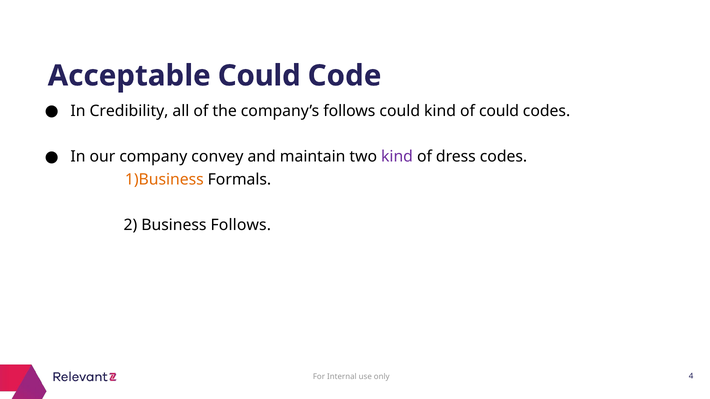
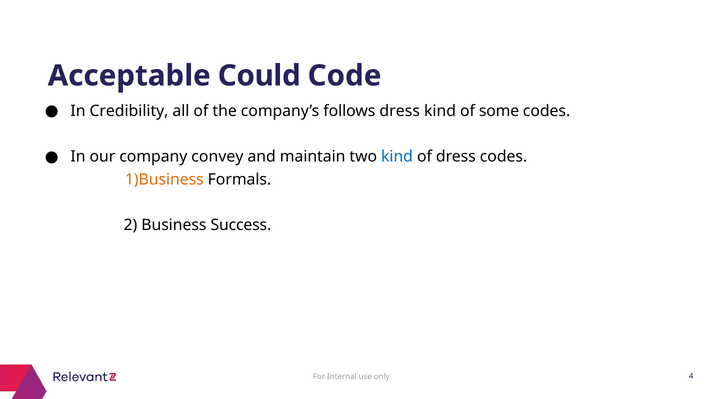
follows could: could -> dress (400, 111)
of could: could -> some (499, 111)
kind colour: purple -> blue (397, 157)
Business Follows: Follows -> Success (241, 225)
